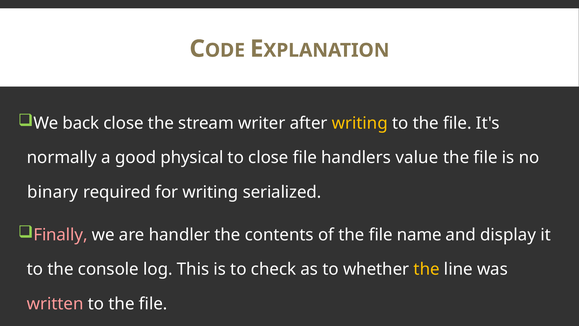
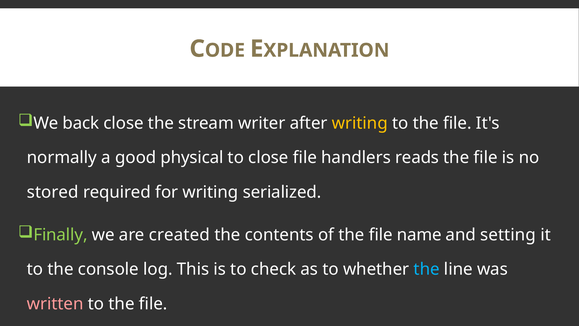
value: value -> reads (417, 158)
binary: binary -> stored (53, 192)
Finally colour: pink -> light green (60, 235)
handler: handler -> created (179, 235)
display: display -> setting (508, 235)
the colour: yellow -> light blue (427, 269)
